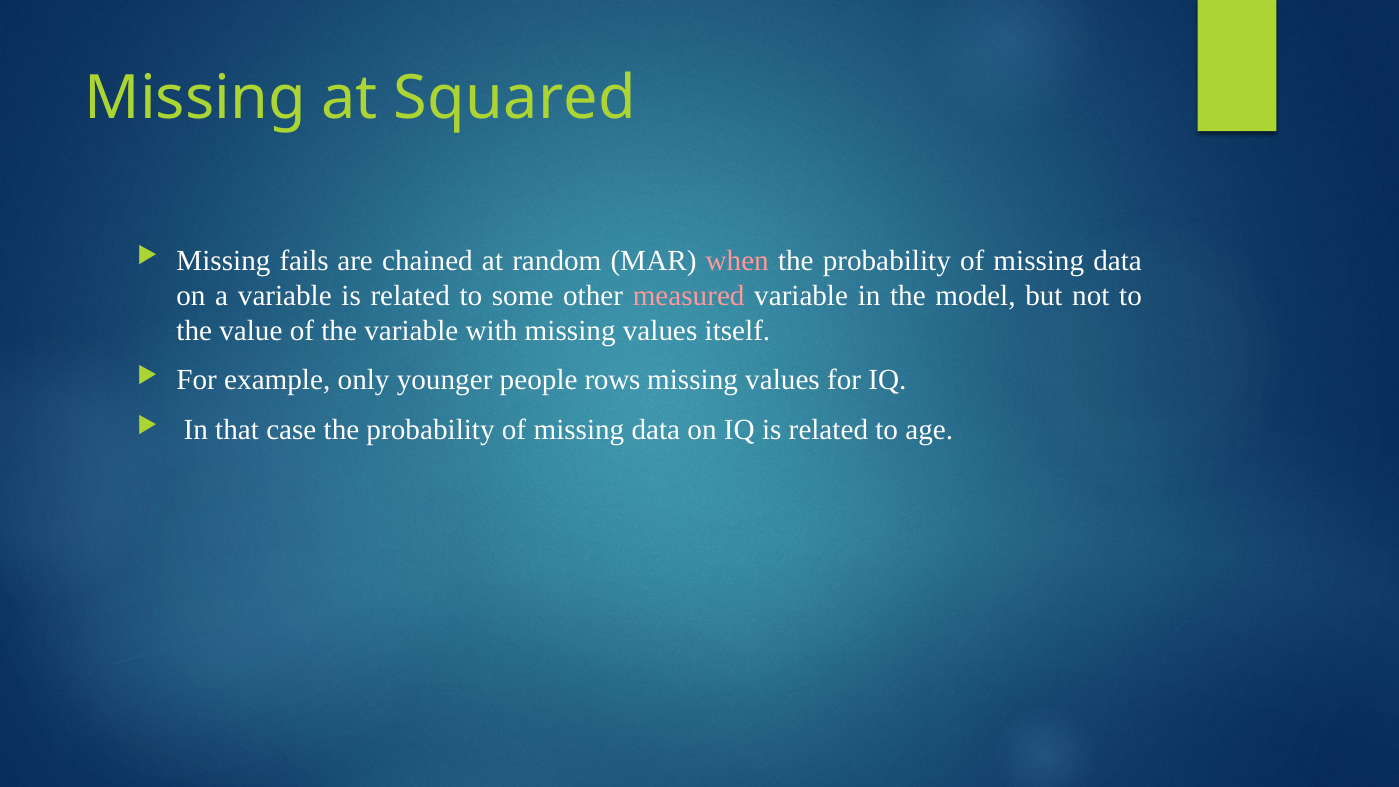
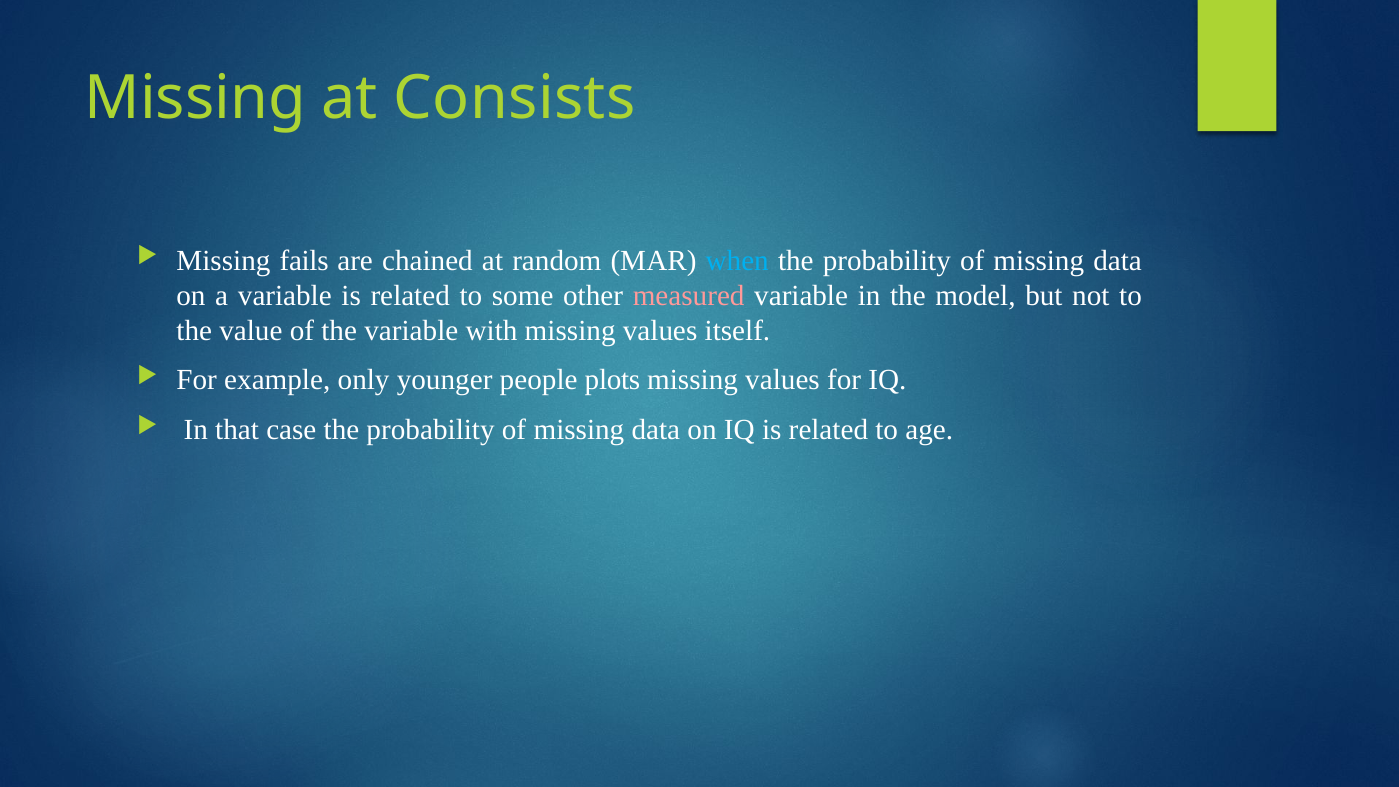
Squared: Squared -> Consists (515, 98)
when colour: pink -> light blue (737, 260)
rows: rows -> plots (612, 380)
